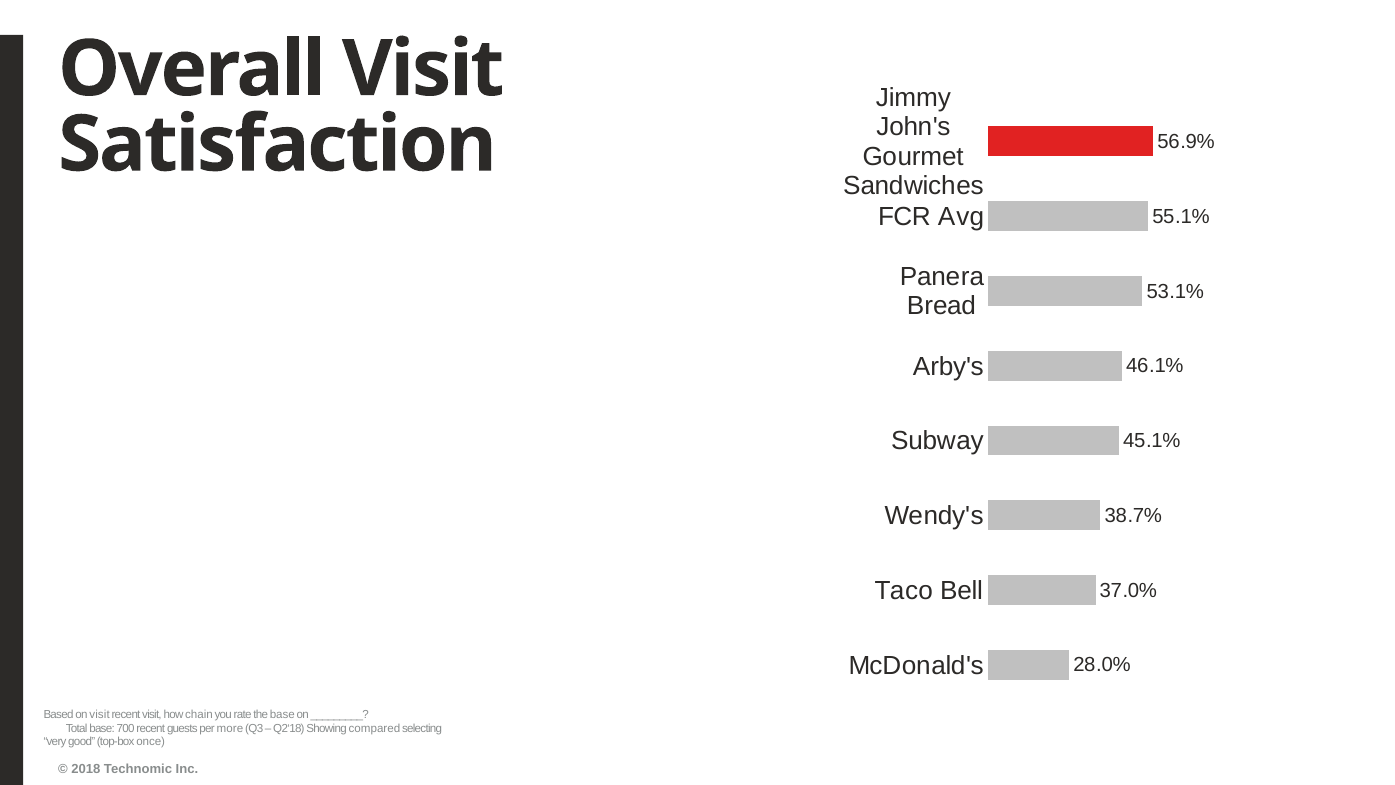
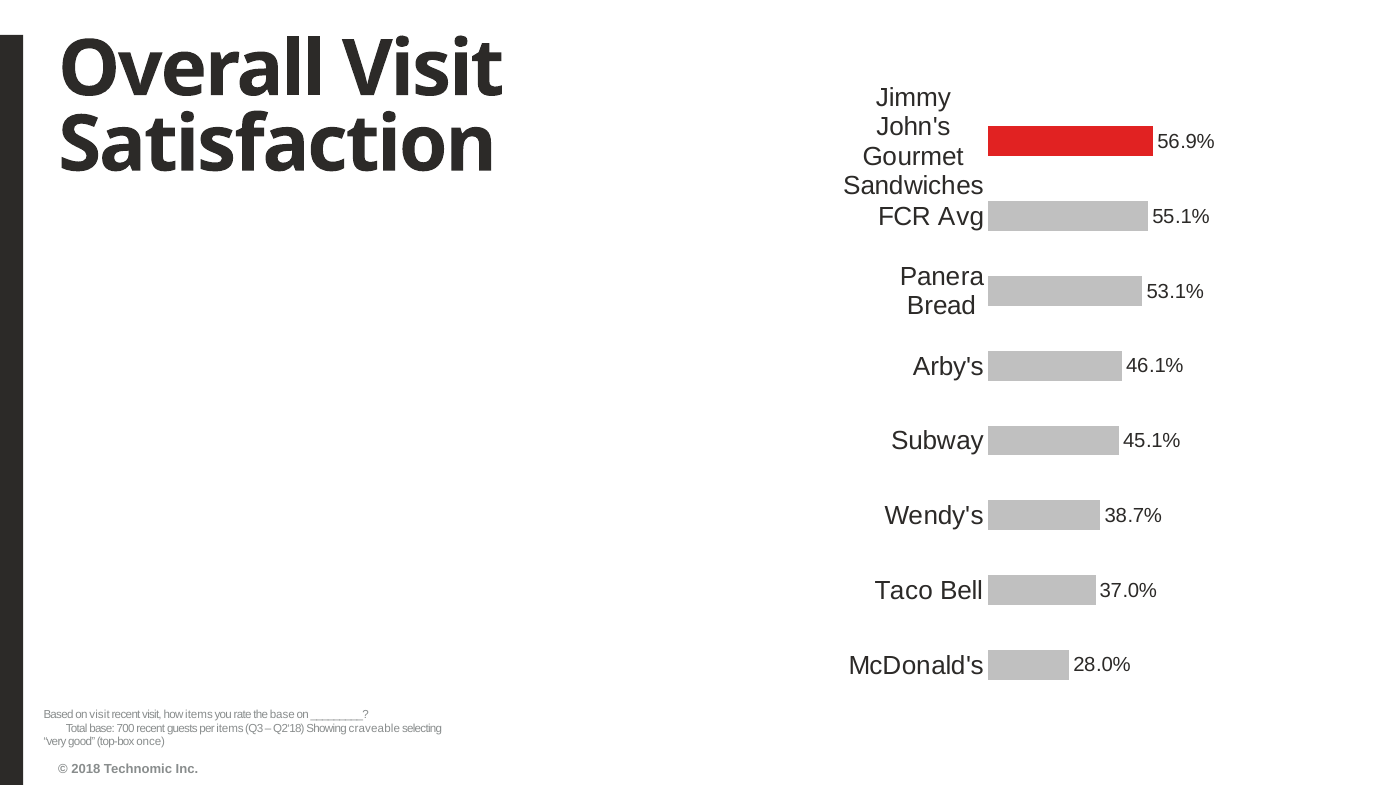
how chain: chain -> items (199, 714)
per more: more -> items (230, 728)
compared: compared -> craveable (374, 728)
